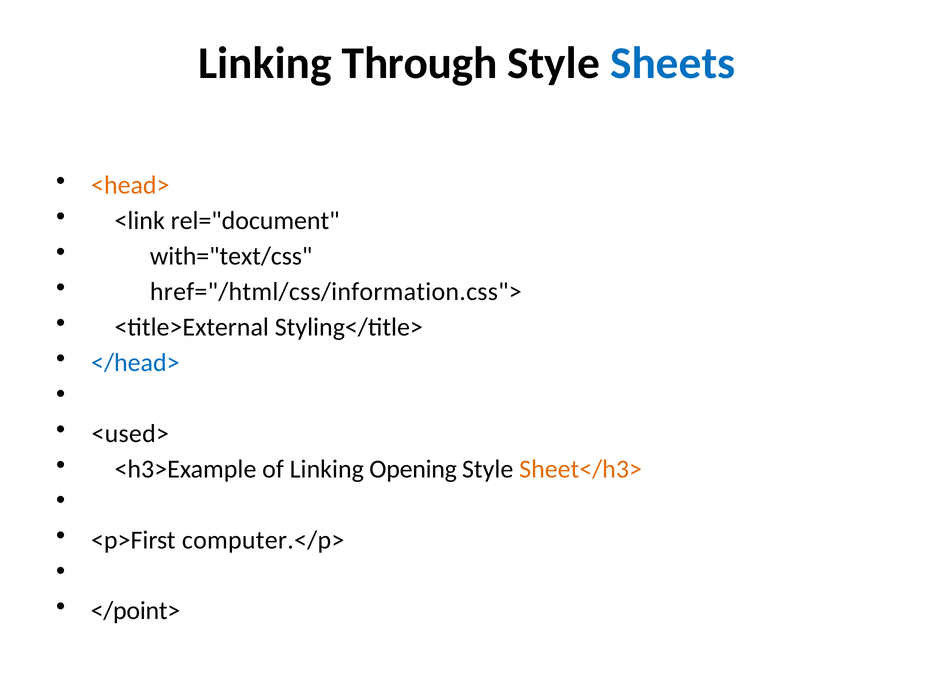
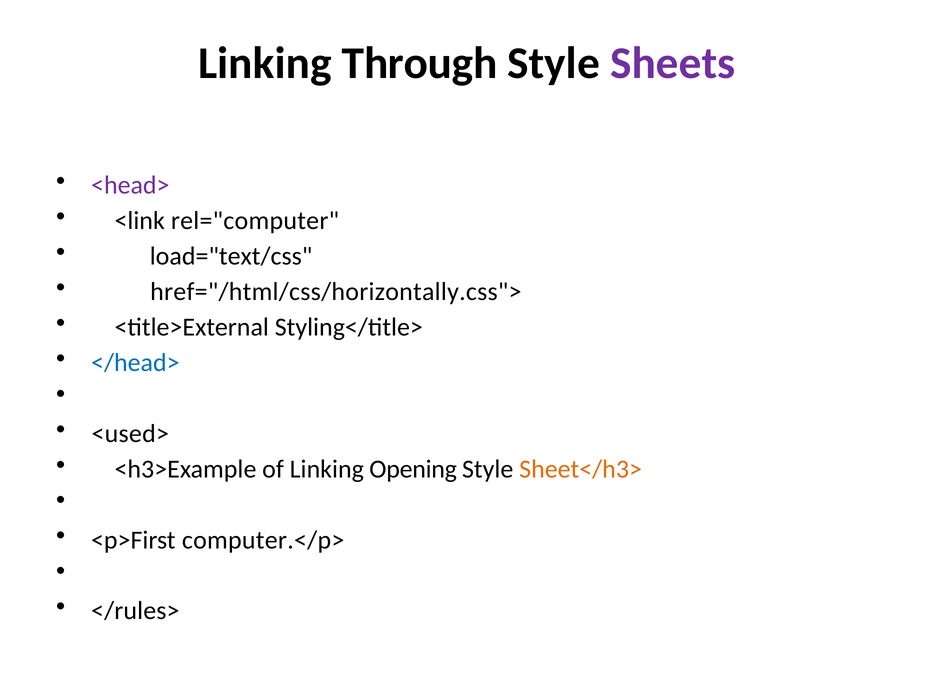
Sheets colour: blue -> purple (673, 63)
<head> colour: orange -> purple (130, 186)
rel="document: rel="document -> rel="computer (255, 221)
with="text/css: with="text/css -> load="text/css (231, 256)
href="/html/css/information.css">: href="/html/css/information.css"> -> href="/html/css/horizontally.css"> (336, 292)
</point>: </point> -> </rules> (135, 611)
